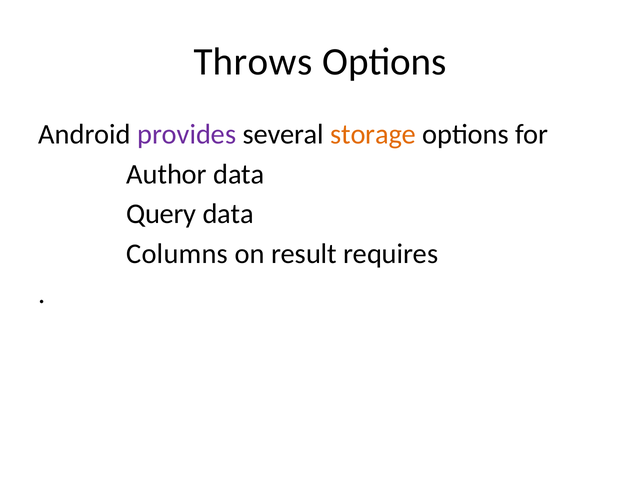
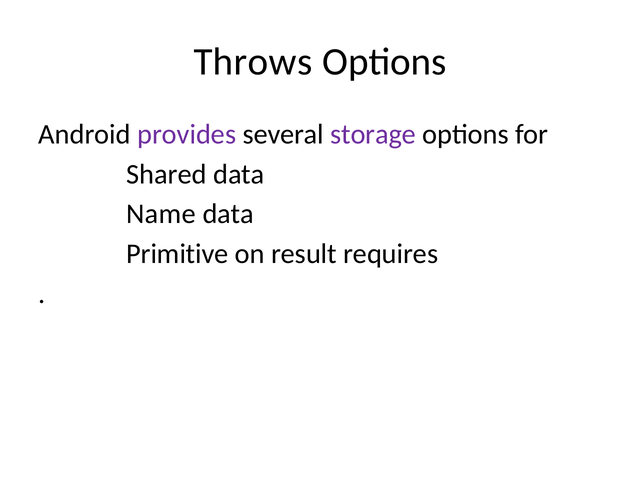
storage colour: orange -> purple (373, 134)
Author: Author -> Shared (167, 174)
Query: Query -> Name (161, 214)
Columns: Columns -> Primitive (177, 254)
